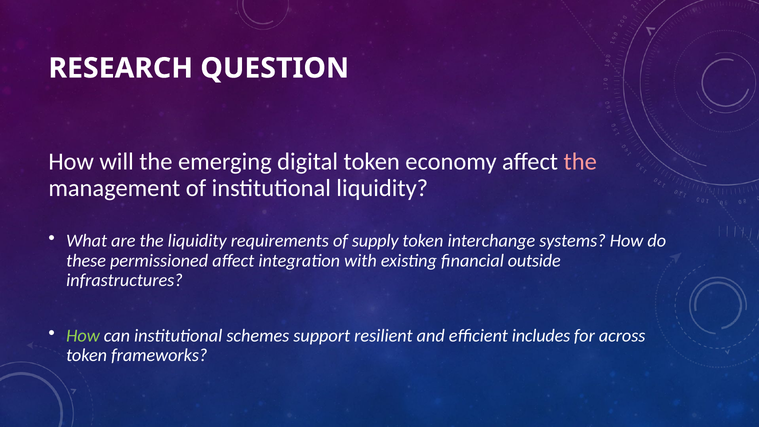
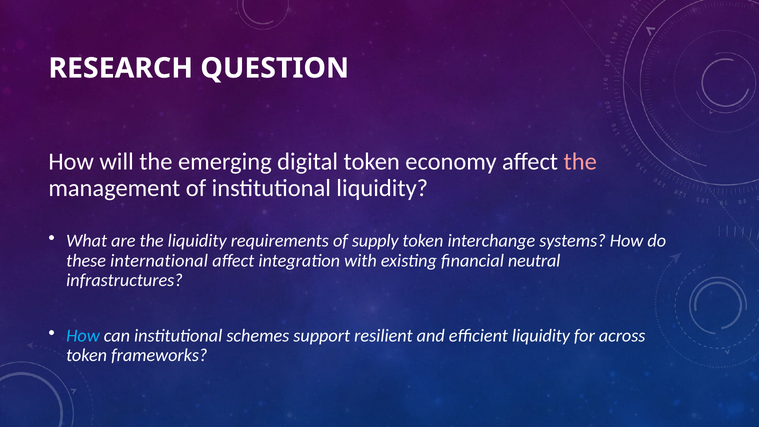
permissioned: permissioned -> international (159, 260)
outside: outside -> neutral (534, 260)
How colour: light green -> light blue (83, 336)
efficient includes: includes -> liquidity (541, 336)
